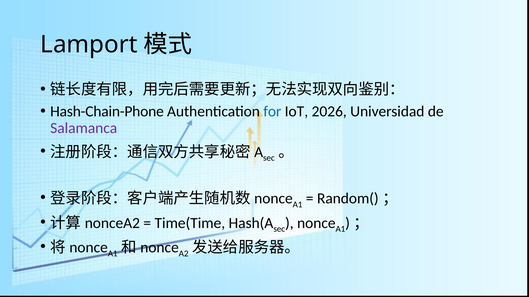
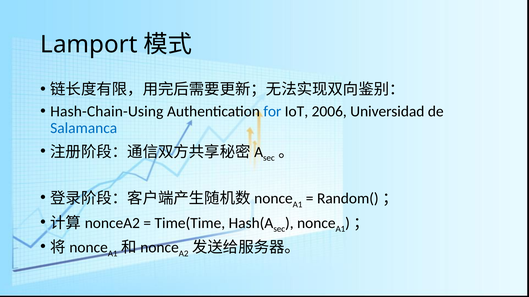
Hash-Chain-Phone: Hash-Chain-Phone -> Hash-Chain-Using (107, 112)
2026: 2026 -> 2006 (329, 112)
Salamanca colour: purple -> blue (84, 128)
